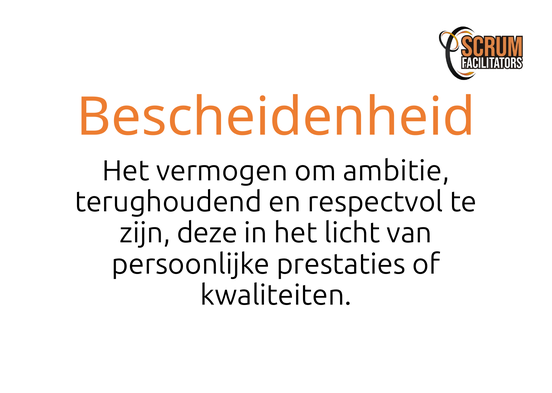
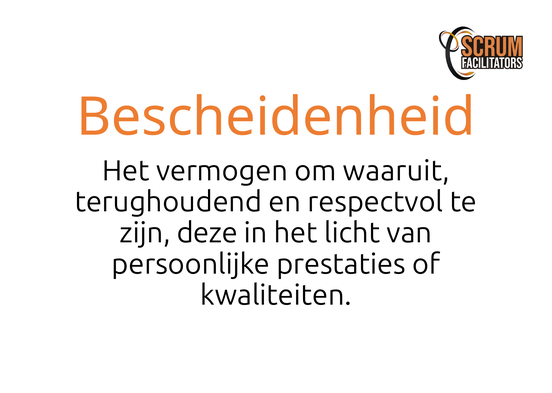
ambitie: ambitie -> waaruit (396, 171)
